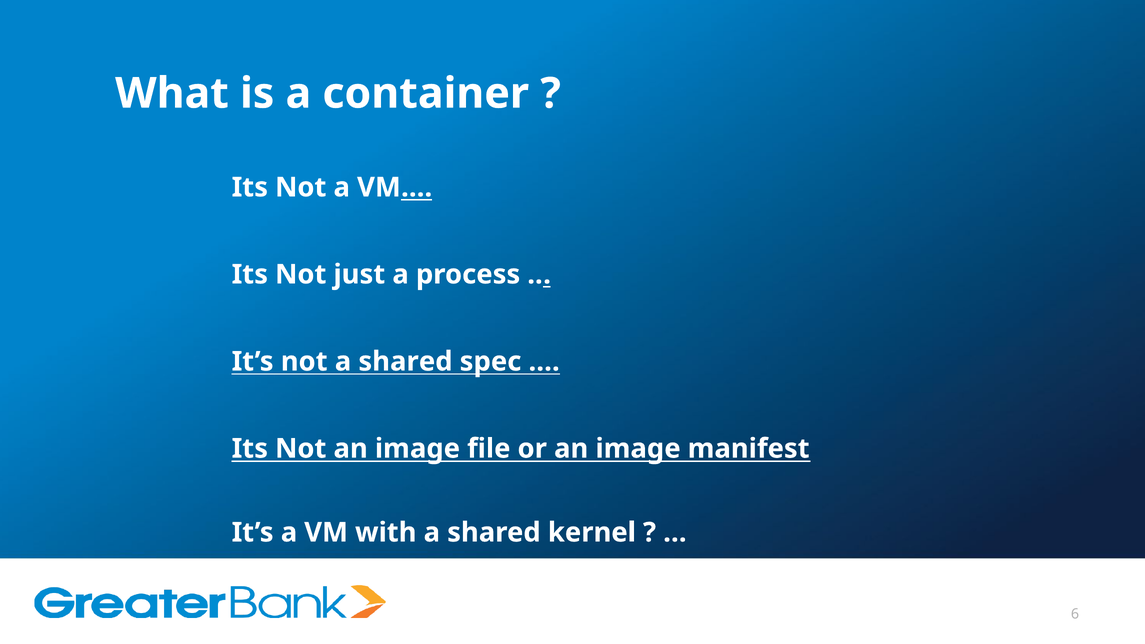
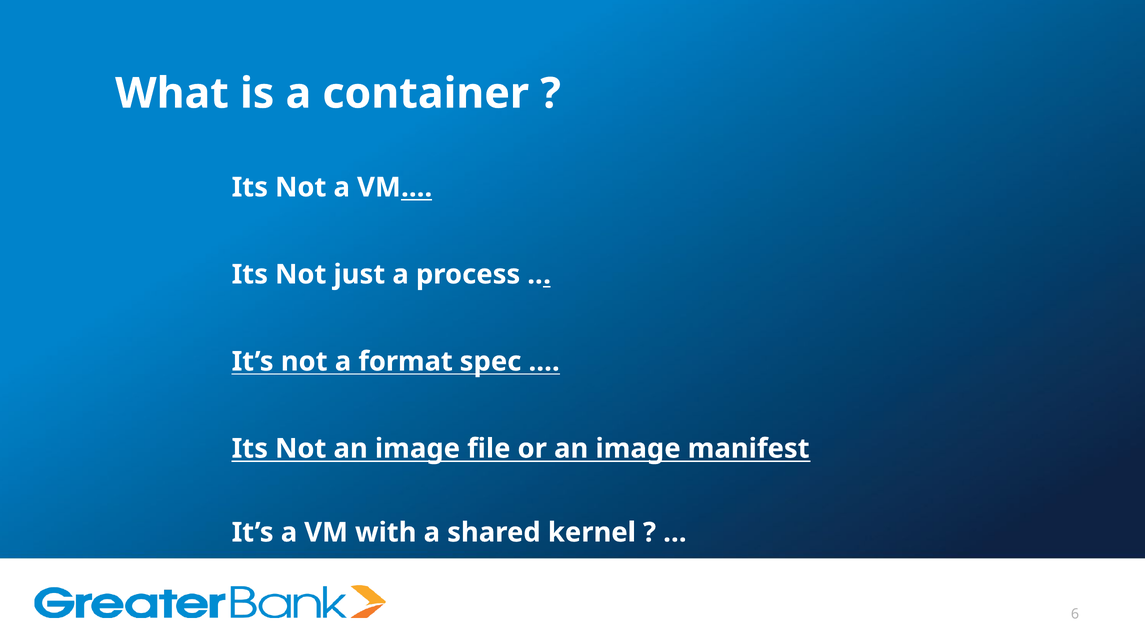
not a shared: shared -> format (406, 362)
